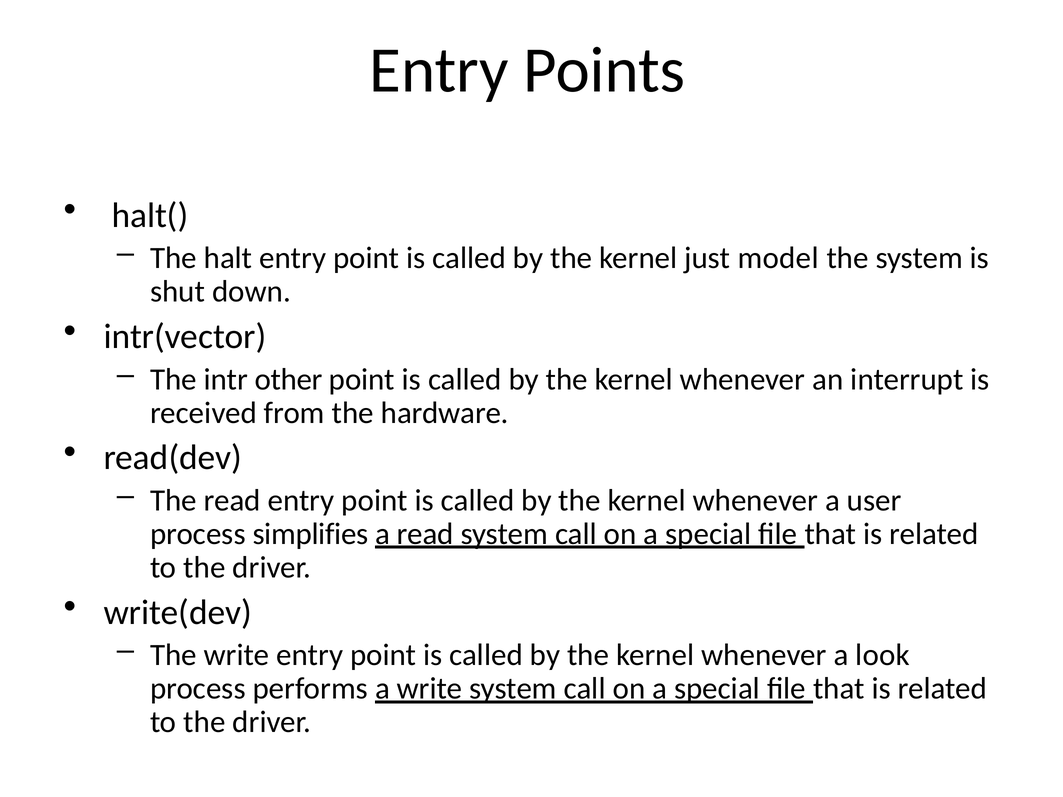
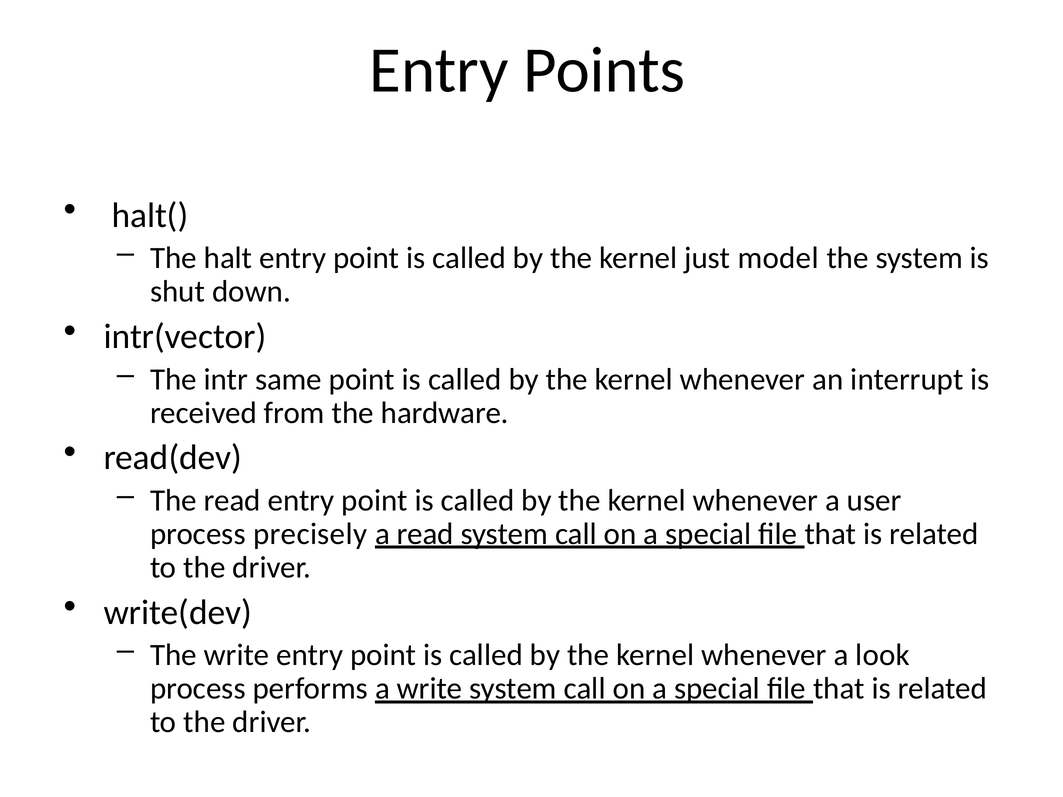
other: other -> same (288, 379)
simplifies: simplifies -> precisely (310, 534)
